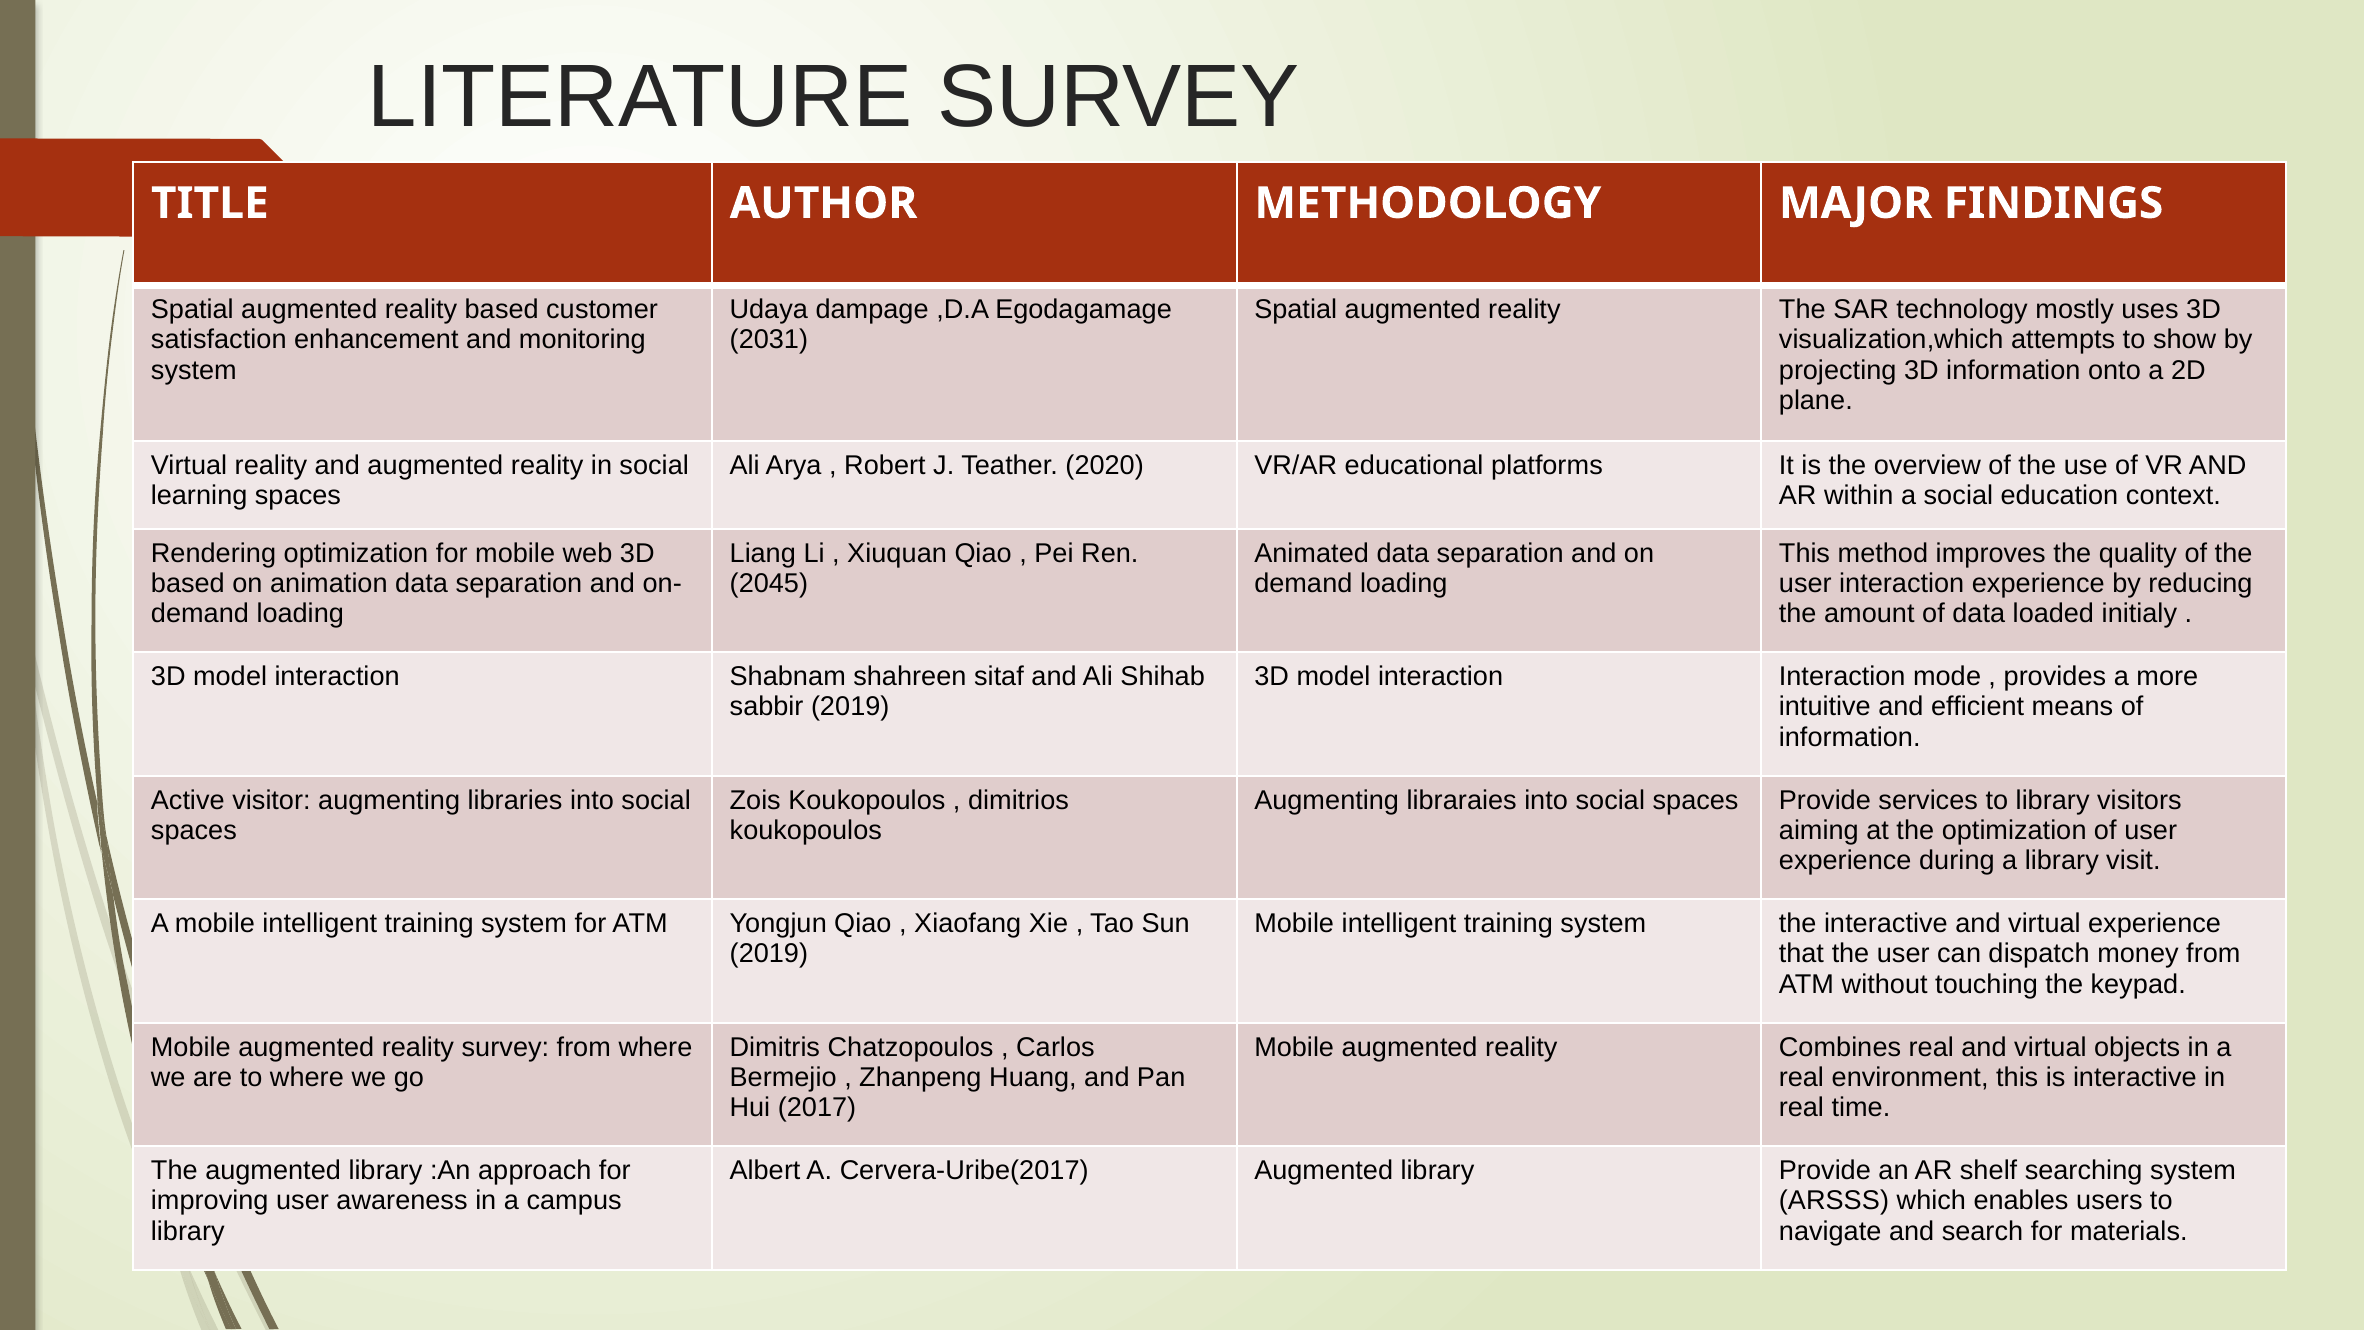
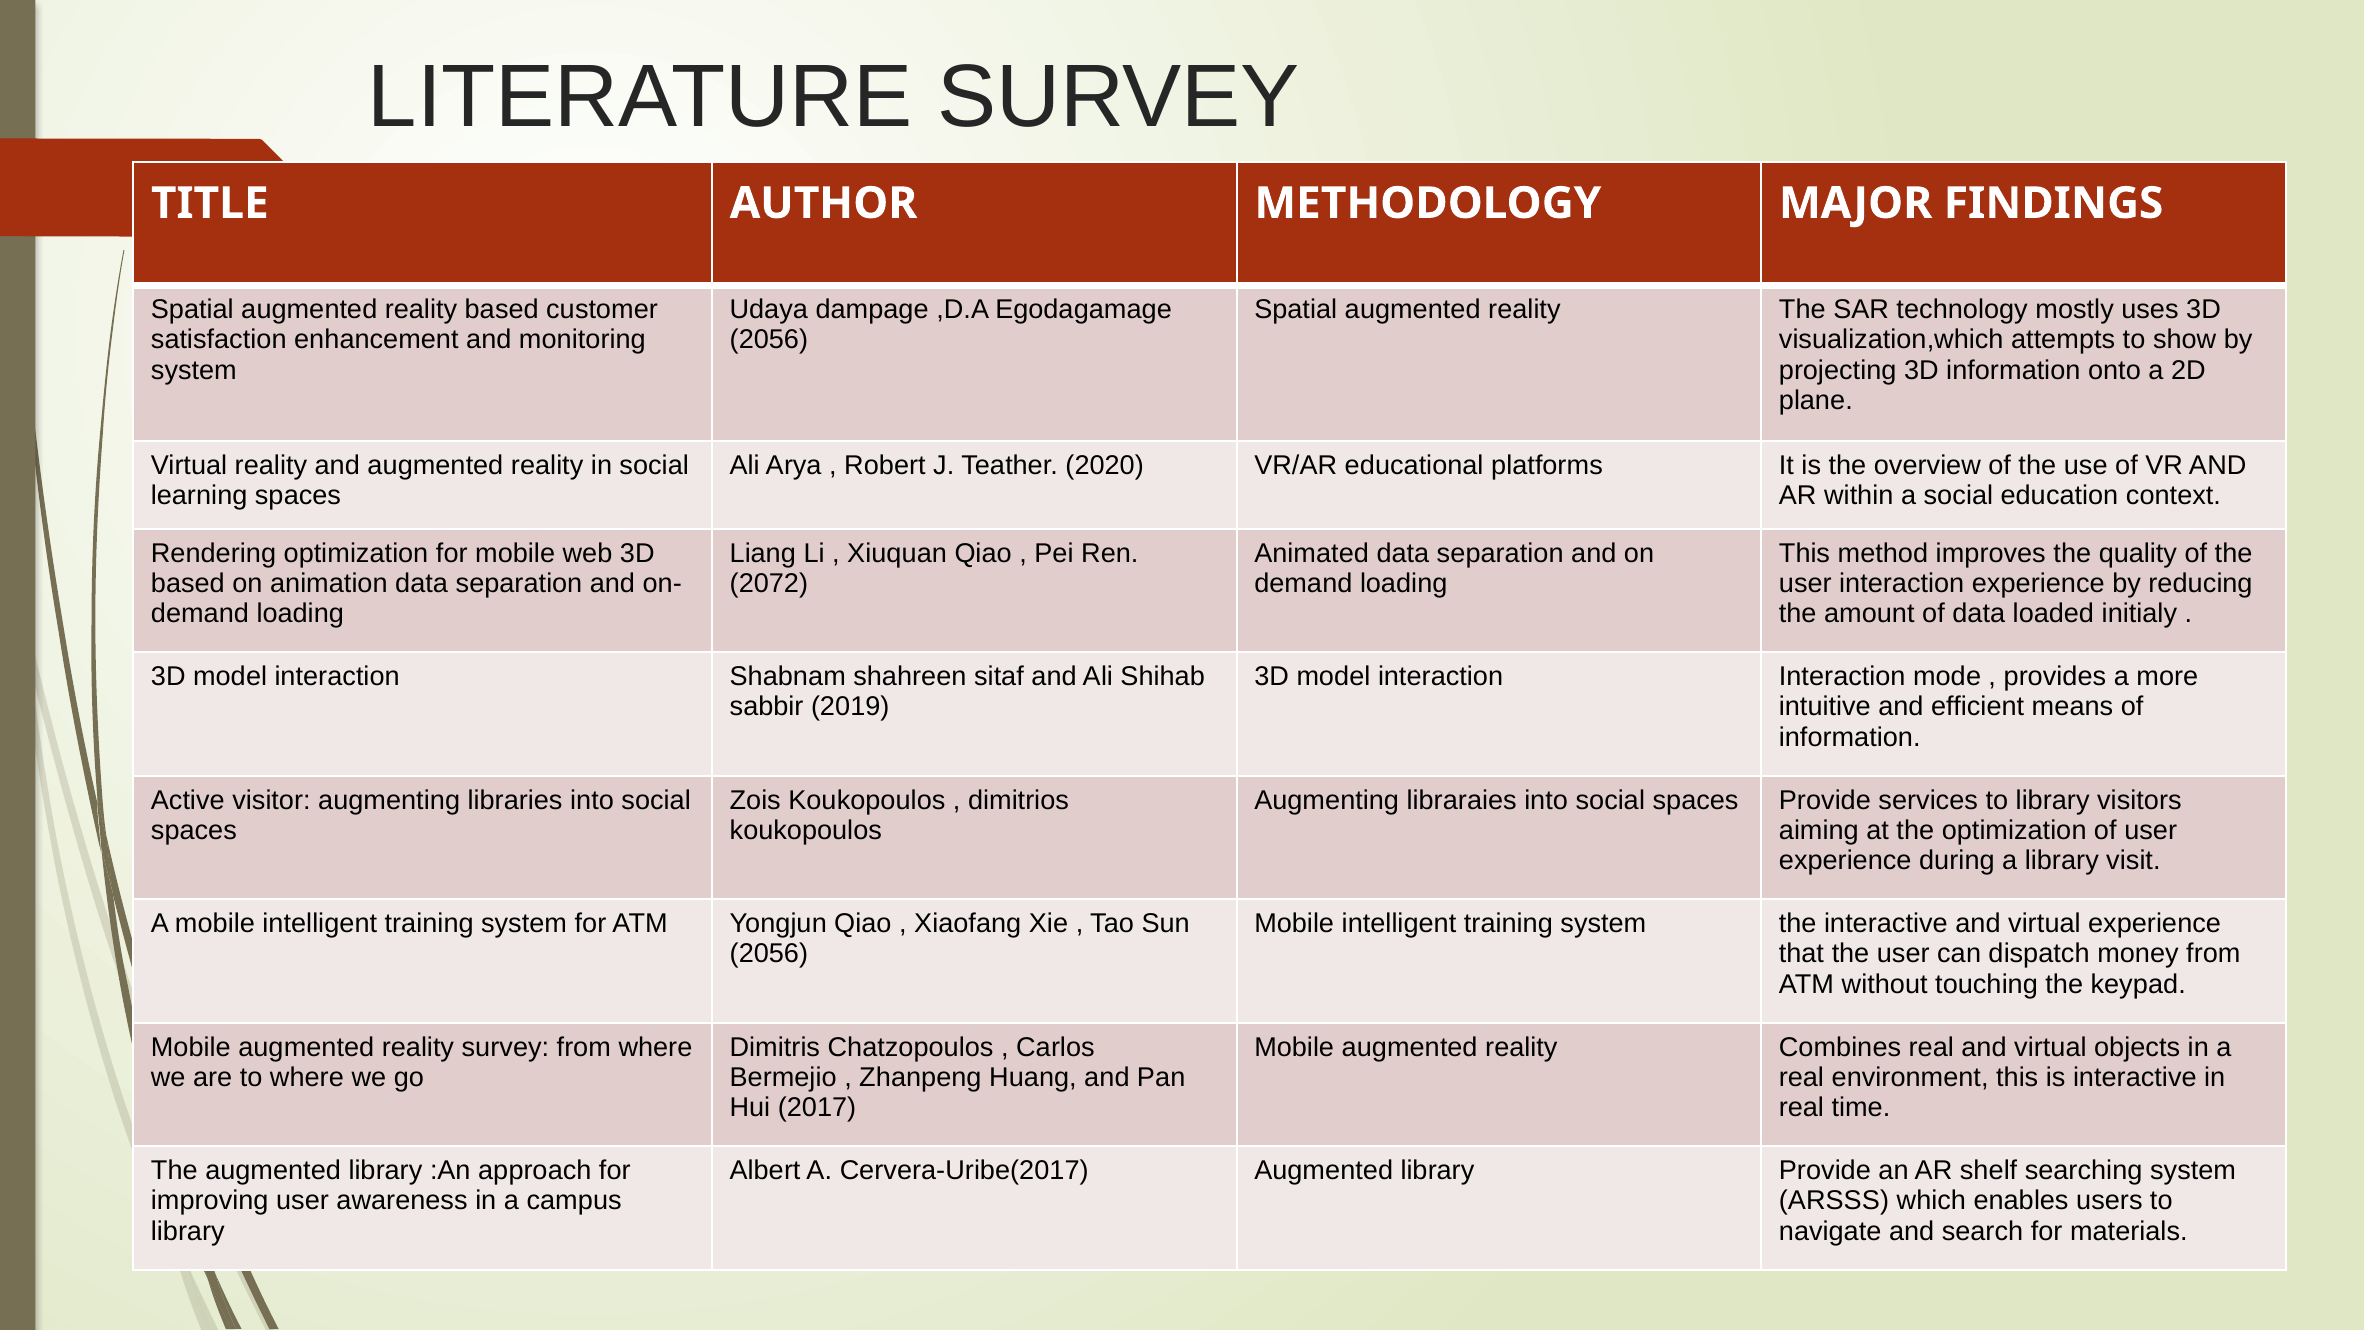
2031: 2031 -> 2056 (769, 340)
2045: 2045 -> 2072 (769, 583)
2019: 2019 -> 2056 (769, 954)
